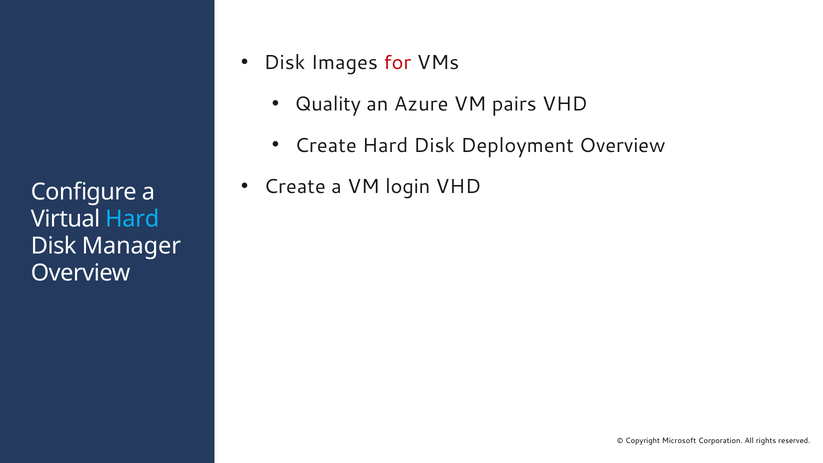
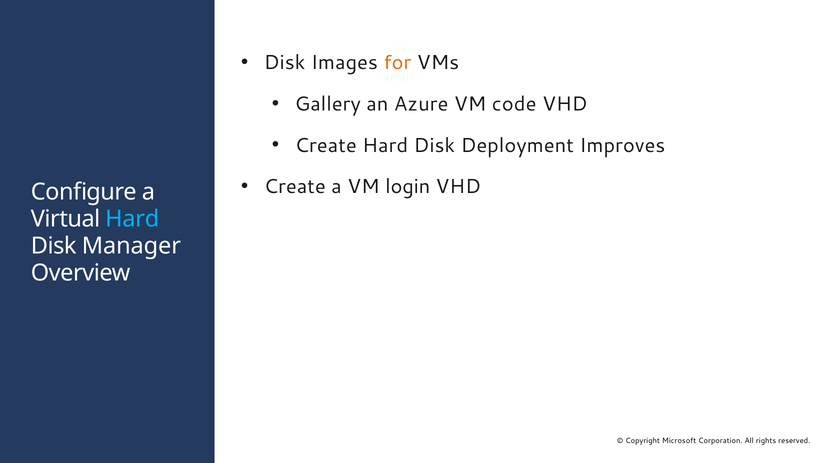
for colour: red -> orange (397, 63)
Quality: Quality -> Gallery (328, 104)
pairs: pairs -> code (514, 104)
Deployment Overview: Overview -> Improves (622, 145)
